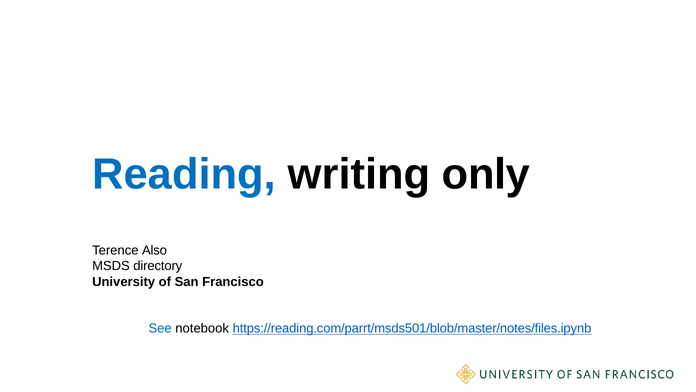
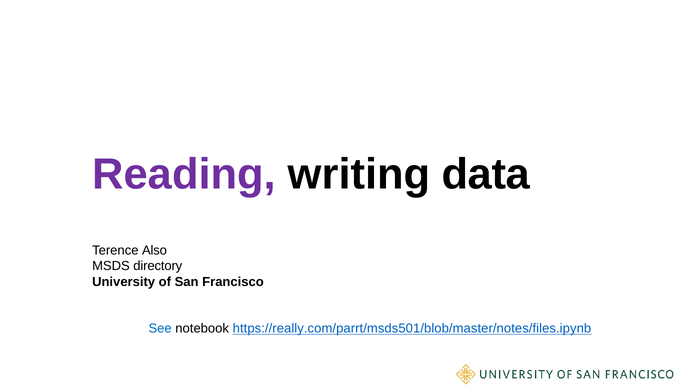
Reading colour: blue -> purple (184, 174)
only: only -> data (486, 174)
https://reading.com/parrt/msds501/blob/master/notes/files.ipynb: https://reading.com/parrt/msds501/blob/master/notes/files.ipynb -> https://really.com/parrt/msds501/blob/master/notes/files.ipynb (412, 328)
